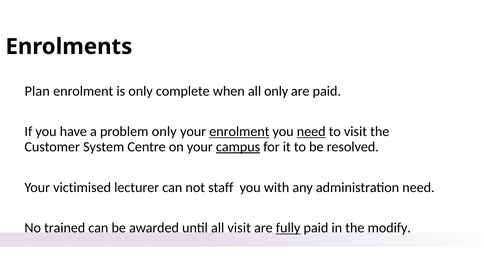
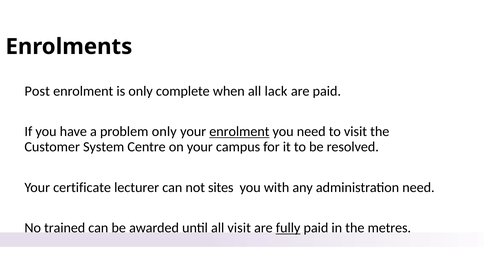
Plan: Plan -> Post (37, 91)
all only: only -> lack (276, 91)
need underline: present -> none (311, 132)
campus underline: present -> none (238, 147)
victimised: victimised -> certificate (82, 188)
staff: staff -> sites (221, 188)
modify: modify -> metres (389, 228)
